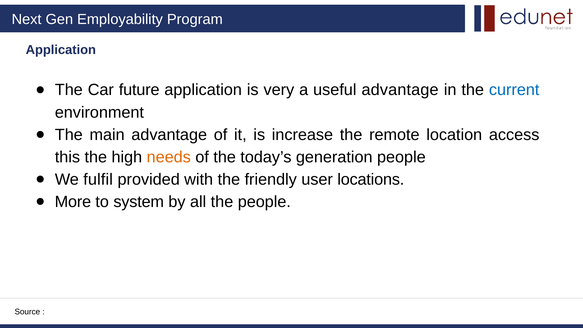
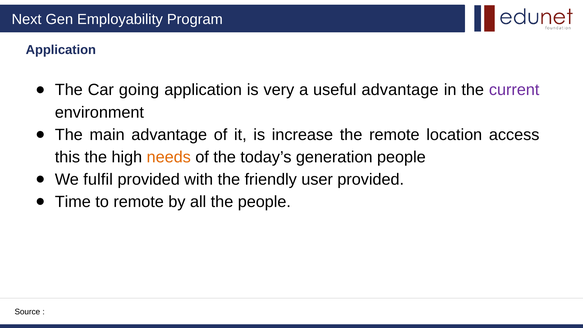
future: future -> going (139, 90)
current colour: blue -> purple (514, 90)
user locations: locations -> provided (371, 179)
More: More -> Time (73, 202)
to system: system -> remote (139, 202)
